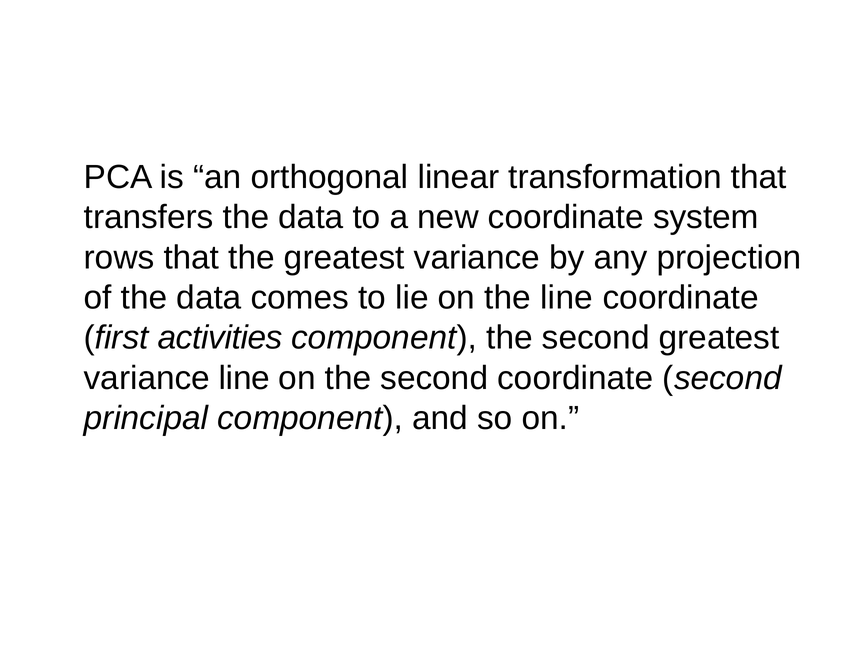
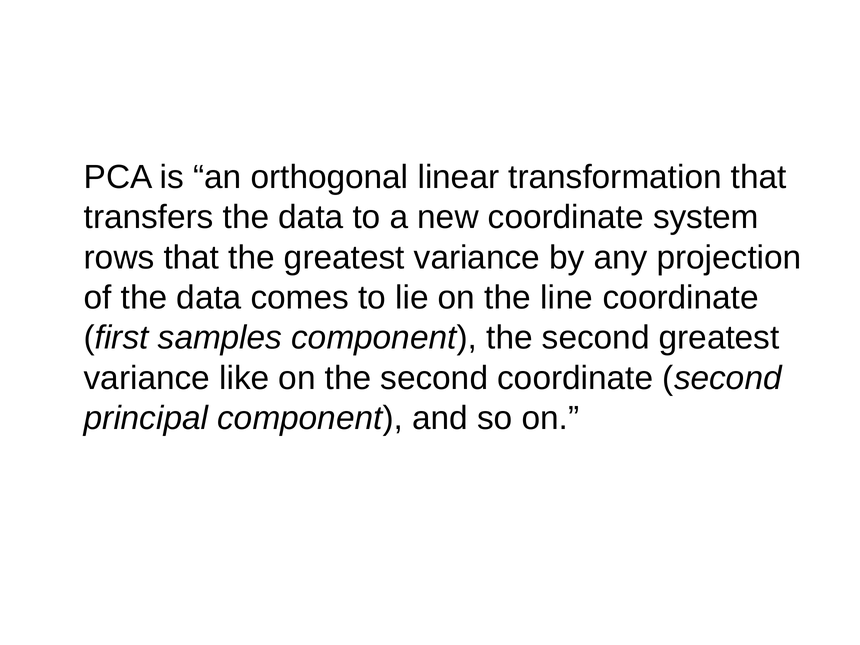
activities: activities -> samples (220, 338)
variance line: line -> like (244, 378)
